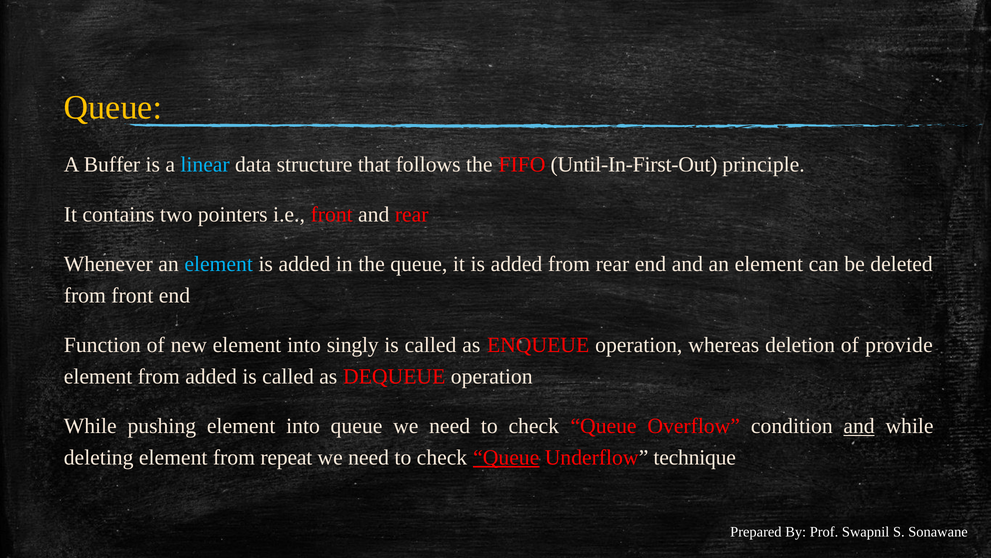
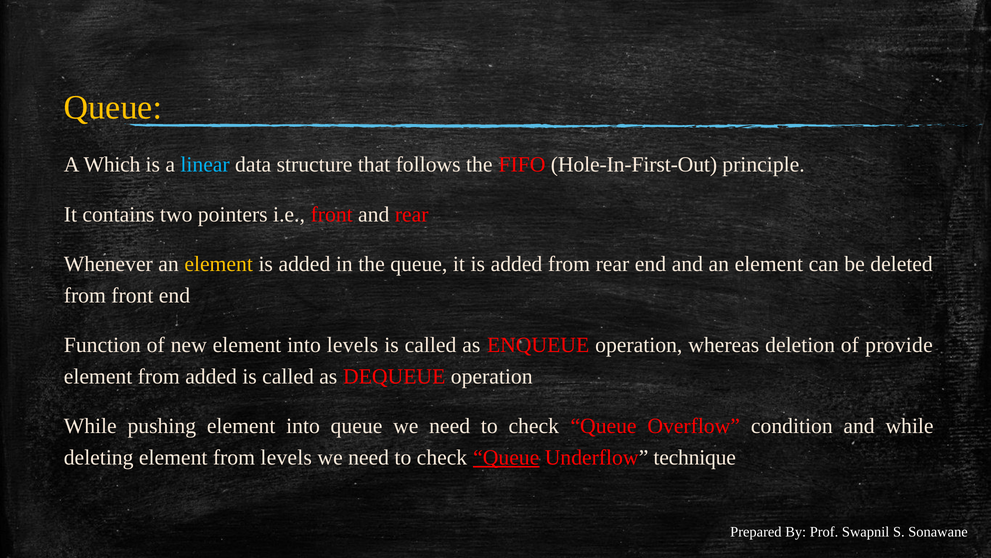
Buffer: Buffer -> Which (112, 164)
Until-In-First-Out: Until-In-First-Out -> Hole-In-First-Out (634, 164)
element colour: light blue -> yellow (219, 264)
into singly: singly -> levels (353, 345)
and underline: present -> none (859, 426)
from repeat: repeat -> levels (286, 457)
